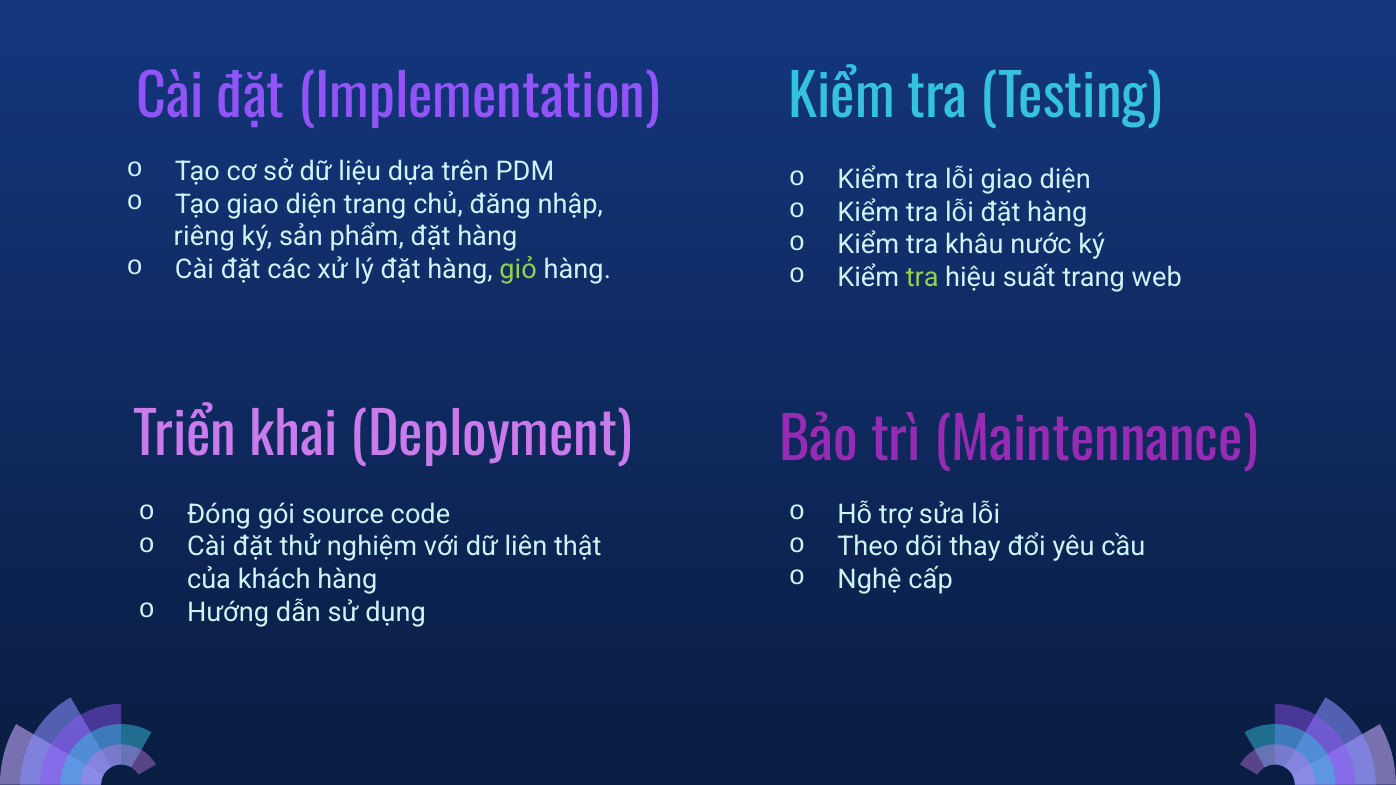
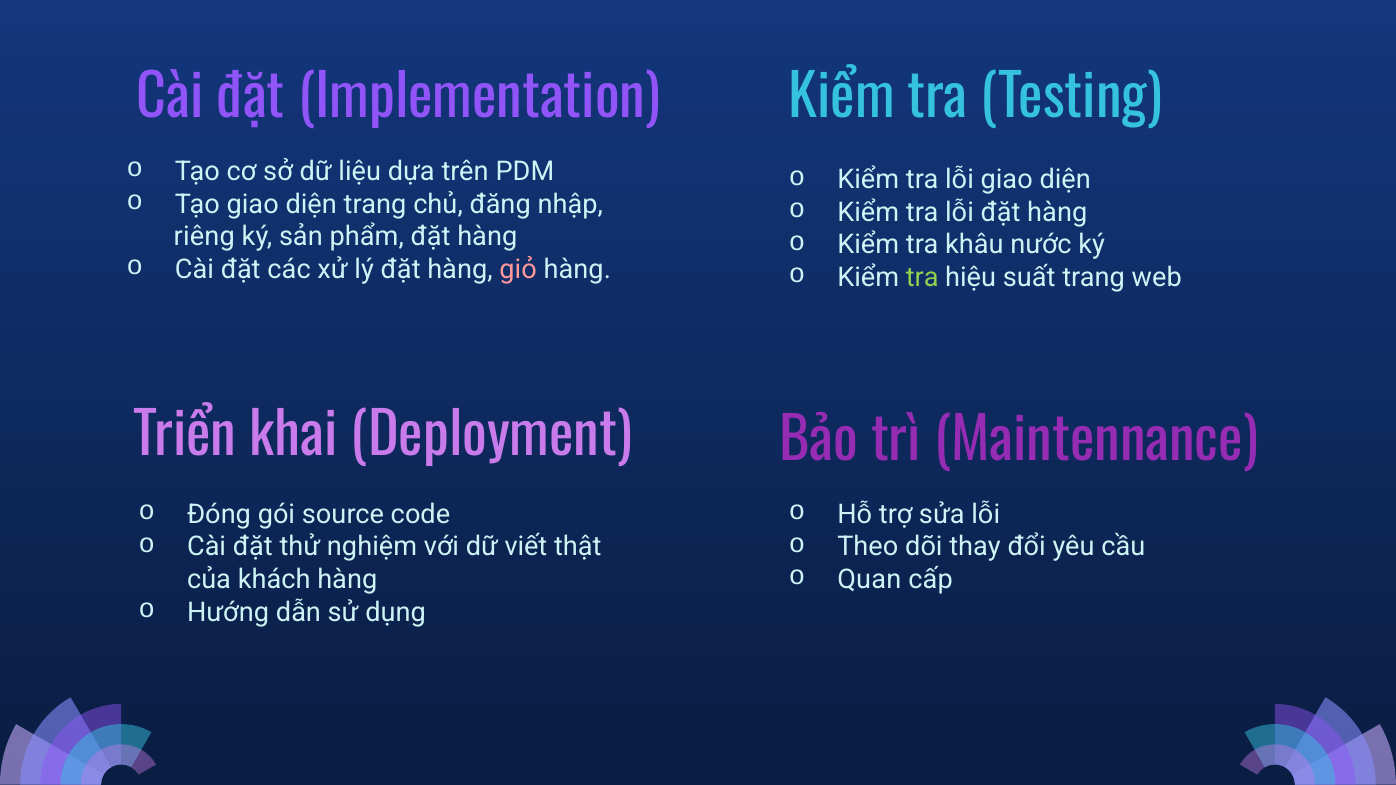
giỏ colour: light green -> pink (518, 269)
liên: liên -> viết (526, 547)
Nghệ: Nghệ -> Quan (869, 580)
